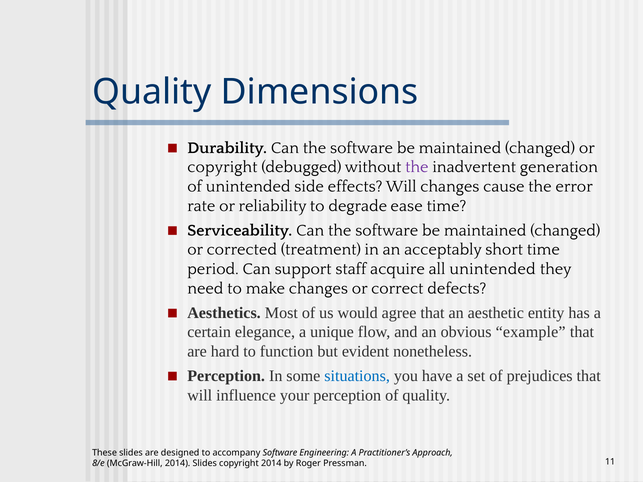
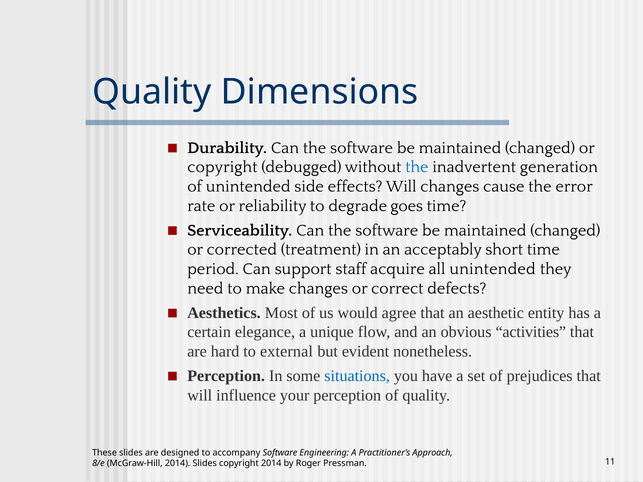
the colour: purple -> blue (417, 167)
ease: ease -> goes (407, 206)
example: example -> activities (531, 332)
function: function -> external (287, 352)
